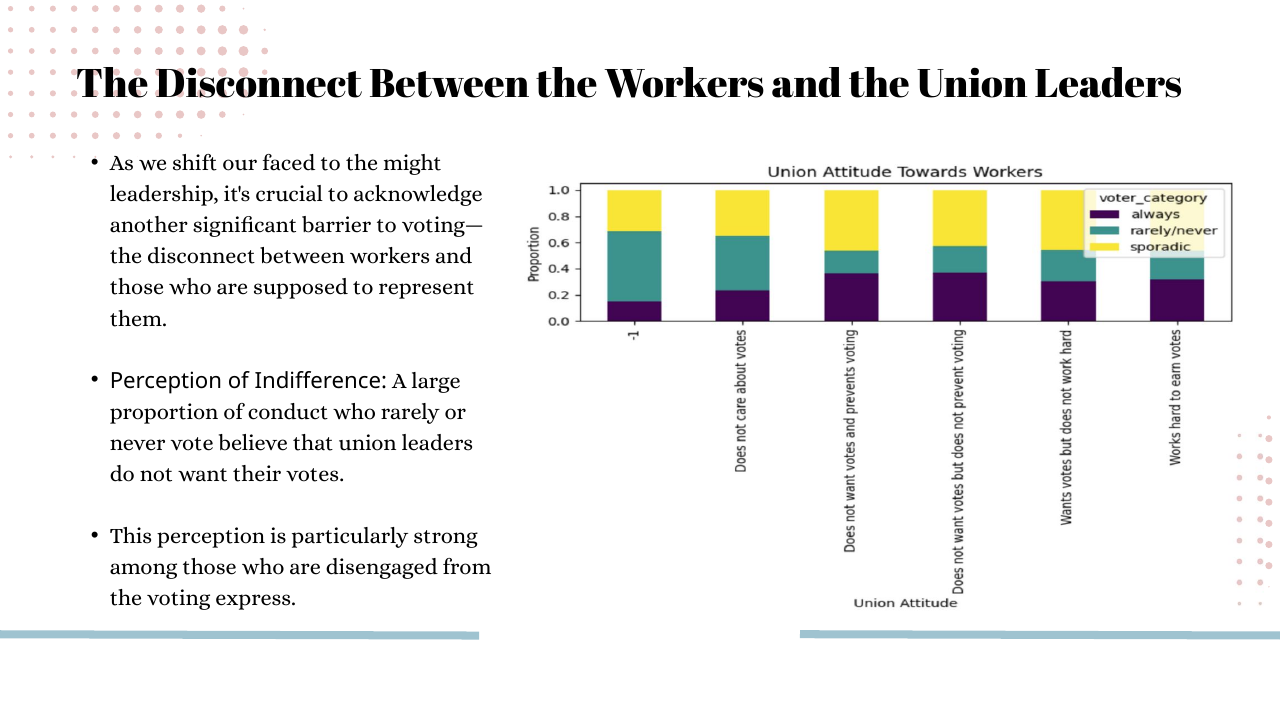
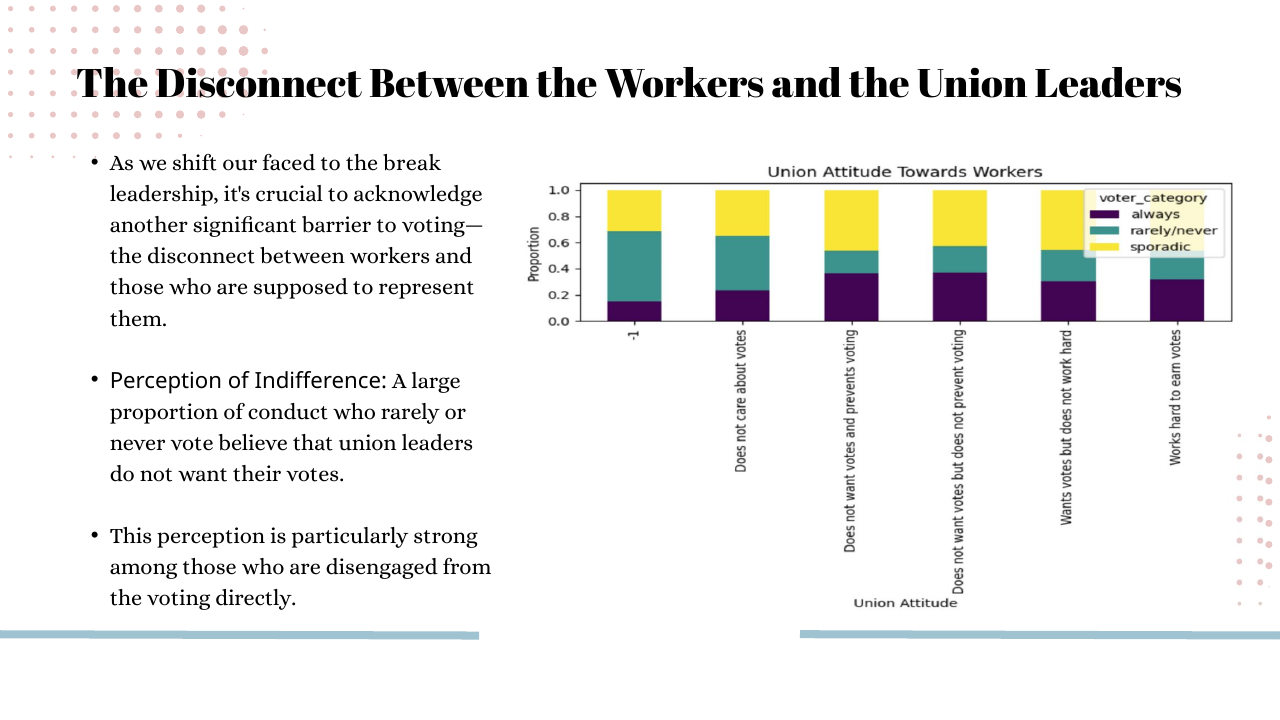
might: might -> break (412, 163)
express: express -> directly (256, 599)
